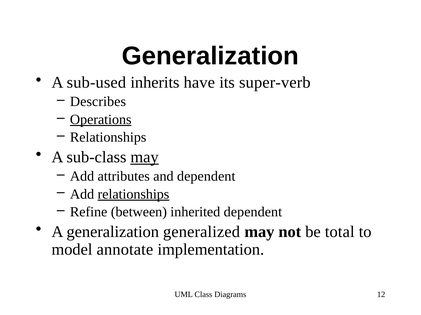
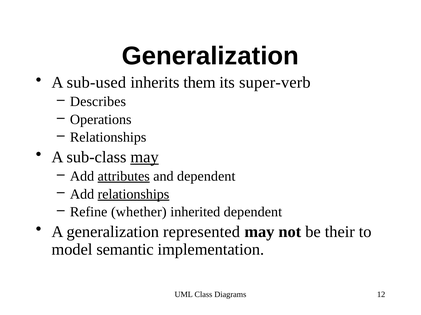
have: have -> them (199, 83)
Operations underline: present -> none (101, 120)
attributes underline: none -> present (124, 177)
between: between -> whether (139, 213)
generalized: generalized -> represented (202, 232)
total: total -> their (340, 232)
annotate: annotate -> semantic (125, 250)
